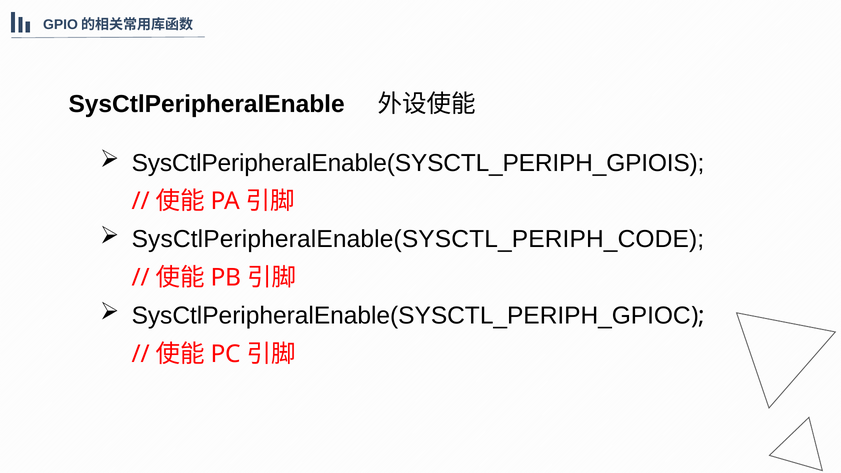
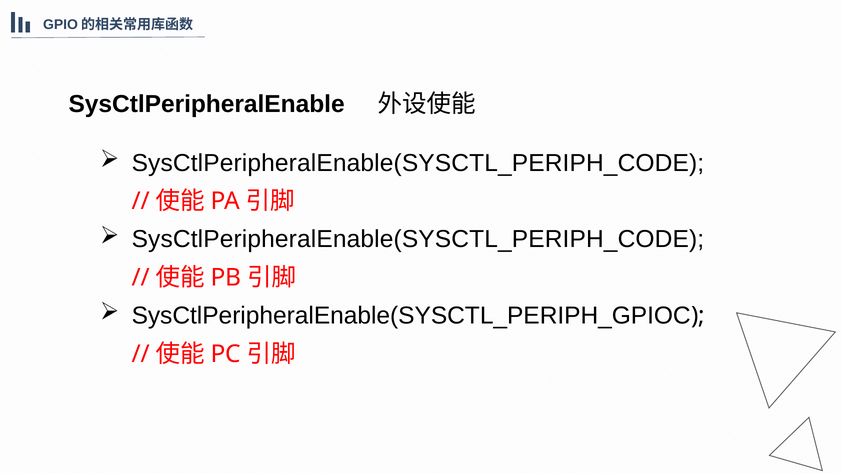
SysCtlPeripheralEnable(SYSCTL_PERIPH_GPIOIS: SysCtlPeripheralEnable(SYSCTL_PERIPH_GPIOIS -> SysCtlPeripheralEnable(SYSCTL_PERIPH_CODE (418, 163)
